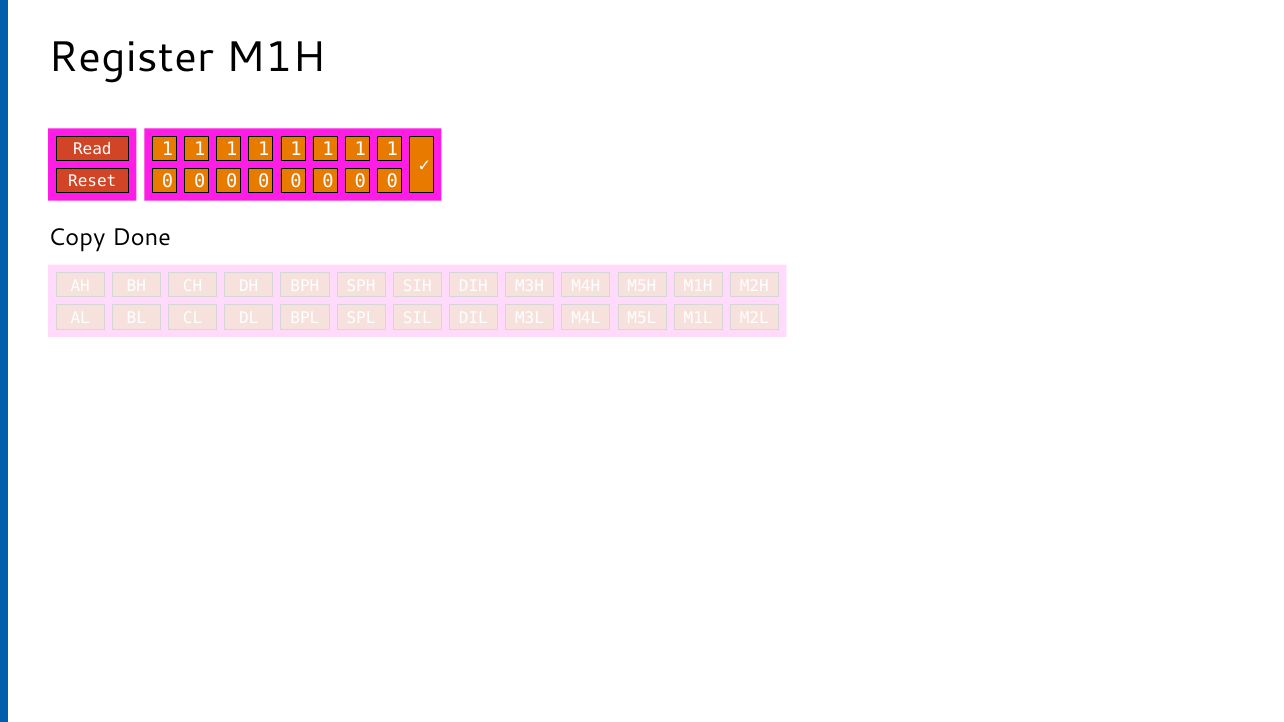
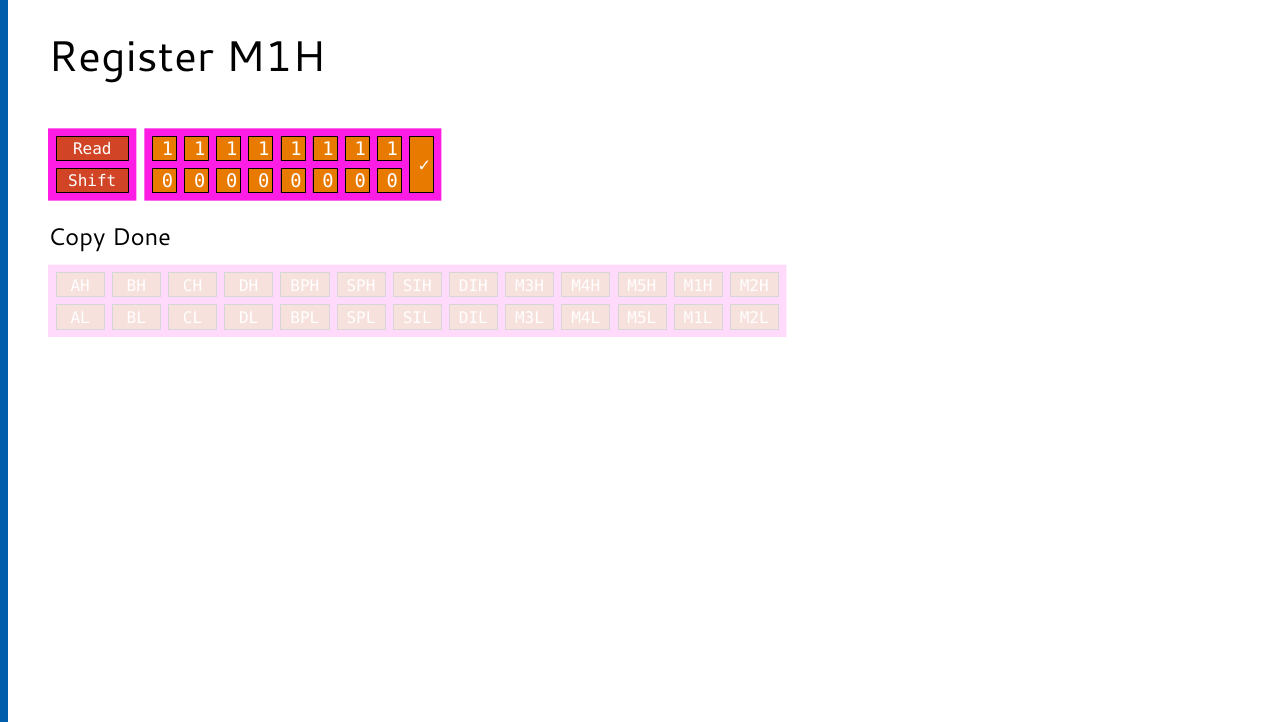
Reset: Reset -> Shift (92, 182)
